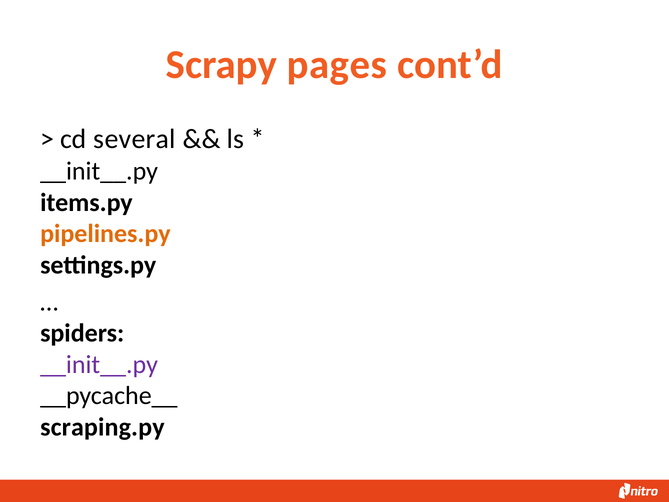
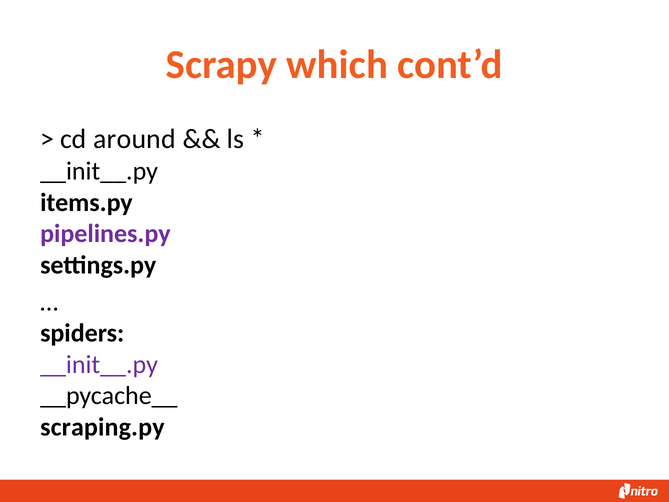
pages: pages -> which (337, 65)
several: several -> around (135, 139)
pipelines.py colour: orange -> purple (105, 234)
